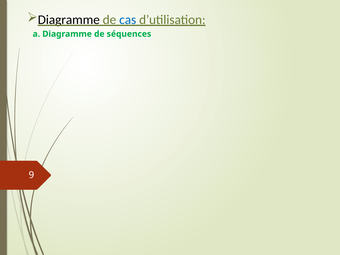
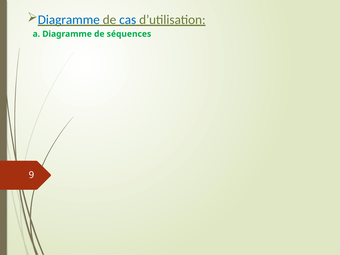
Diagramme colour: black -> blue (69, 20)
